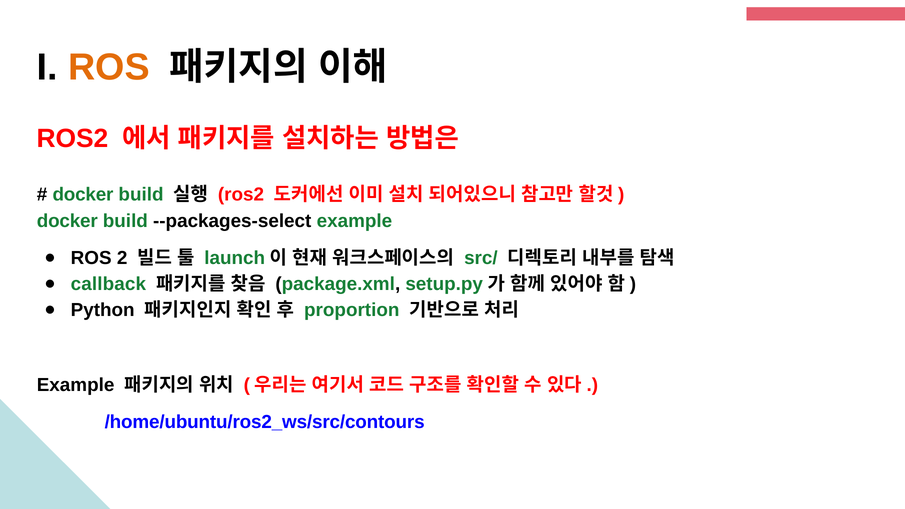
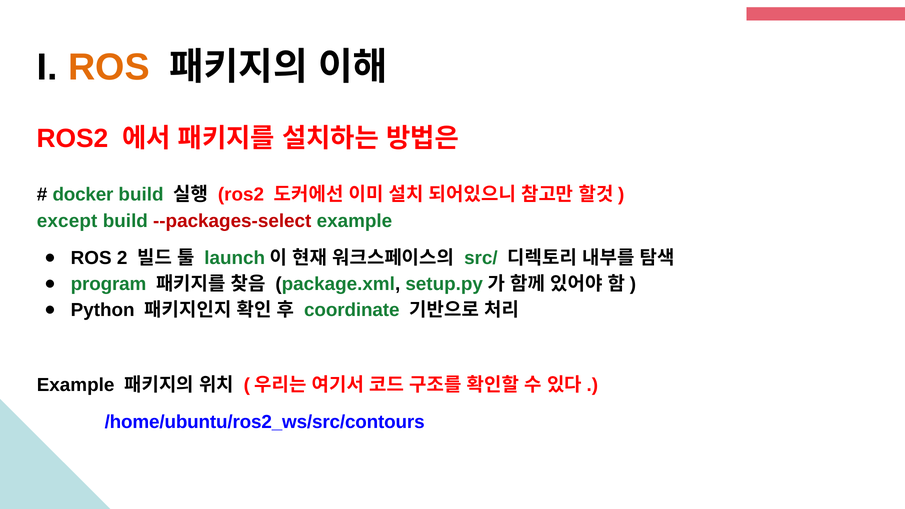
docker: docker -> except (67, 221)
--packages-select colour: black -> red (232, 221)
callback: callback -> program (109, 284)
proportion: proportion -> coordinate (352, 310)
